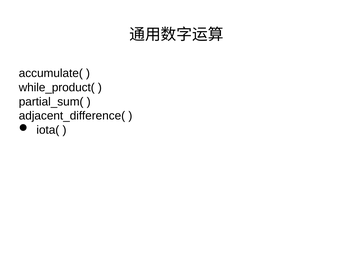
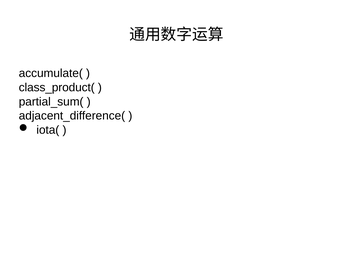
while_product(: while_product( -> class_product( (57, 87)
